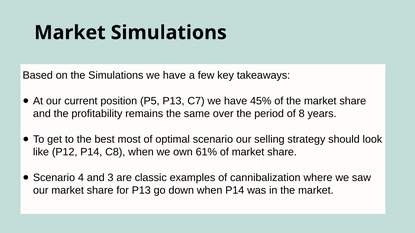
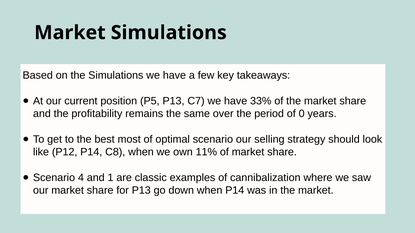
45%: 45% -> 33% (261, 101)
8: 8 -> 0 (302, 114)
61%: 61% -> 11% (206, 152)
3: 3 -> 1 (111, 178)
